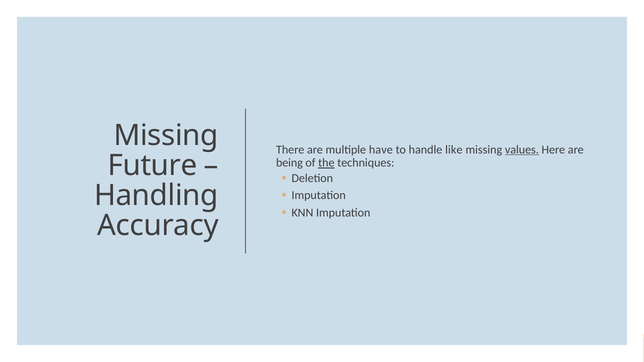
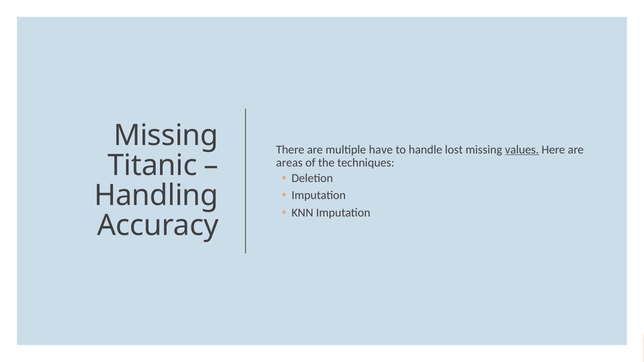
like: like -> lost (454, 150)
Future: Future -> Titanic (153, 166)
being: being -> areas (289, 163)
the underline: present -> none (326, 163)
